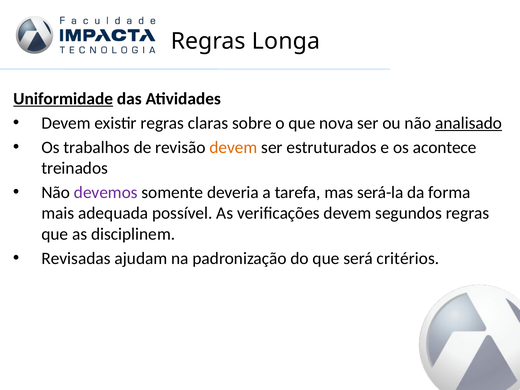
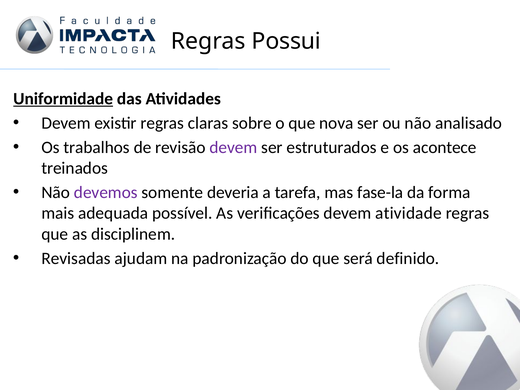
Longa: Longa -> Possui (286, 41)
analisado underline: present -> none (469, 123)
devem colour: orange -> purple (233, 147)
será-la: será-la -> fase-la (380, 192)
segundos: segundos -> atividade (408, 213)
critérios: critérios -> definido (408, 258)
